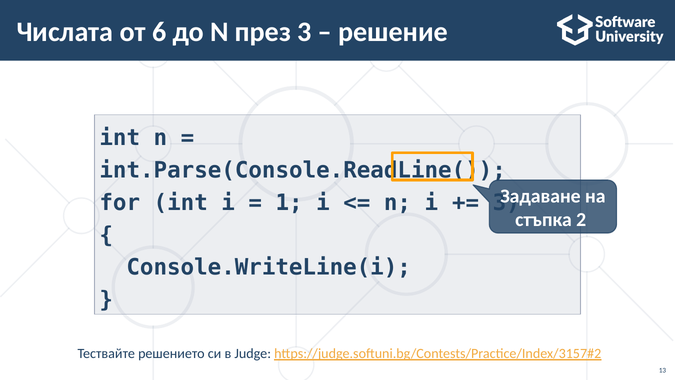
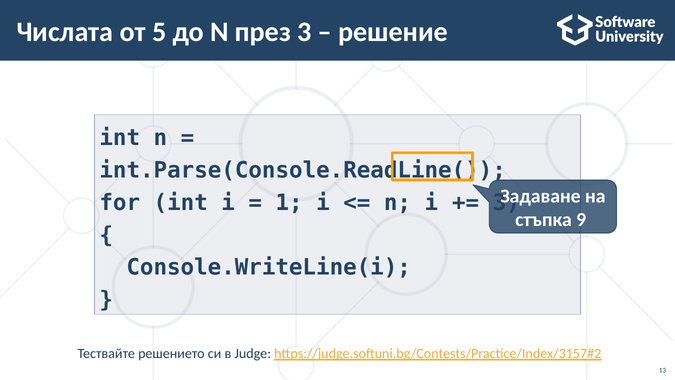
6: 6 -> 5 (159, 32)
2: 2 -> 9 (581, 220)
